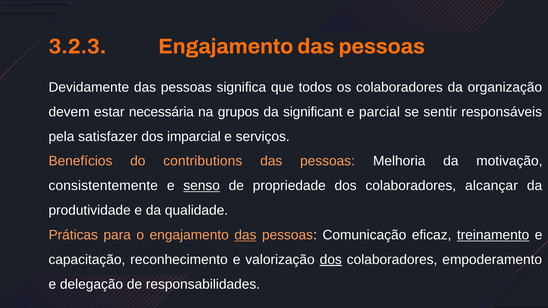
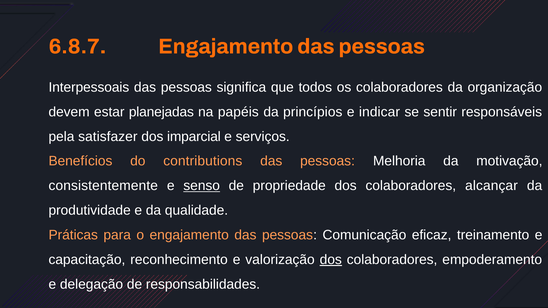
3.2.3: 3.2.3 -> 6.8.7 (77, 46)
Devidamente: Devidamente -> Interpessoais (89, 87)
necessária: necessária -> planejadas (161, 112)
grupos: grupos -> papéis (238, 112)
significant: significant -> princípios (313, 112)
parcial: parcial -> indicar (379, 112)
das underline: present -> none (245, 235)
treinamento underline: present -> none (493, 235)
